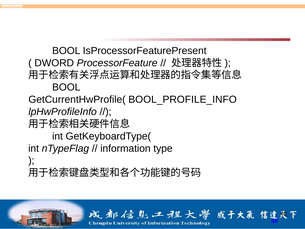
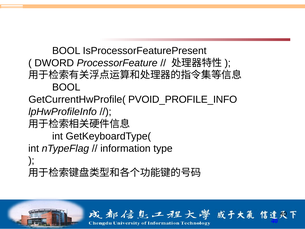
BOOL_PROFILE_INFO: BOOL_PROFILE_INFO -> PVOID_PROFILE_INFO (183, 99)
